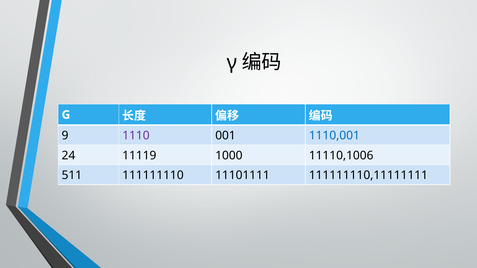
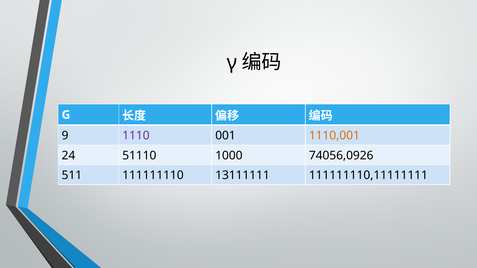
1110,001 colour: blue -> orange (334, 136)
11119: 11119 -> 51110 (139, 156)
11110,1006: 11110,1006 -> 74056,0926 (341, 156)
11101111: 11101111 -> 13111111 (243, 176)
